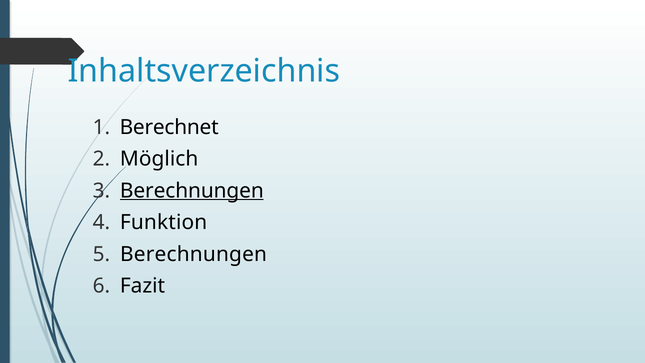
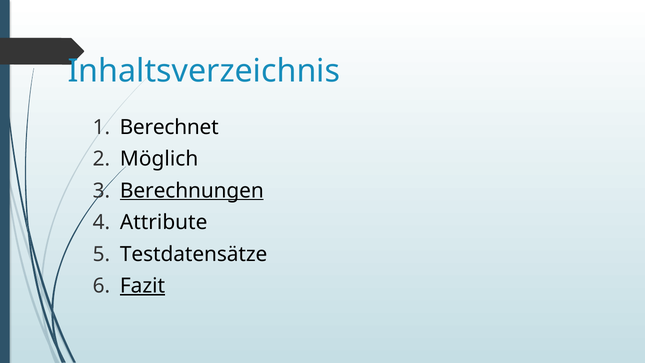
Funktion: Funktion -> Attribute (164, 222)
Berechnungen: Berechnungen -> Testdatensätze (194, 254)
Fazit underline: none -> present (143, 286)
